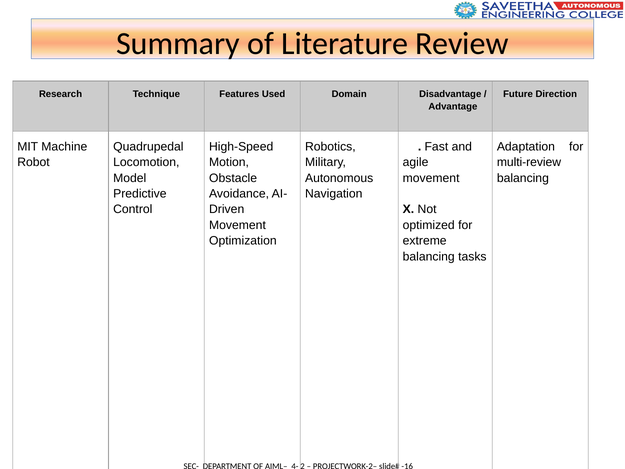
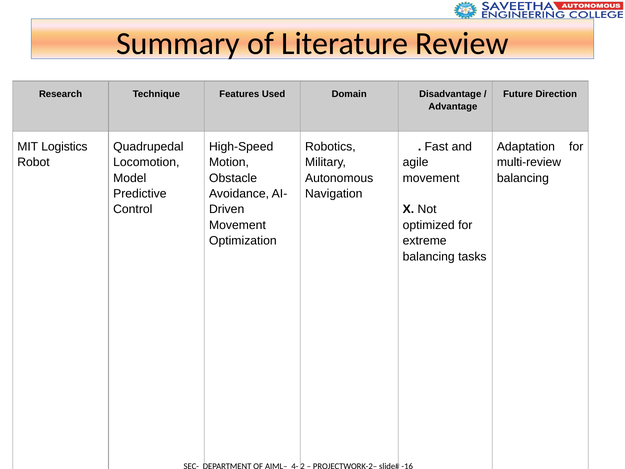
Machine: Machine -> Logistics (64, 147)
